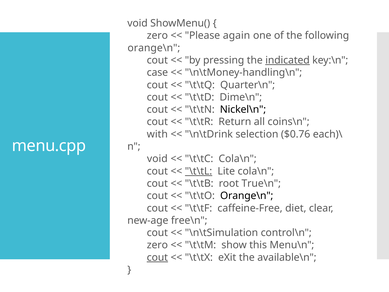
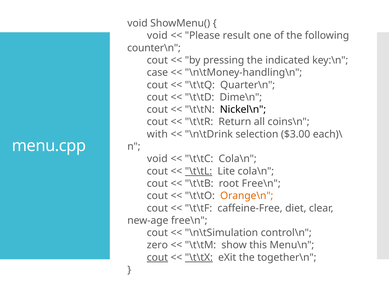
zero: zero -> void (157, 36)
again: again -> result (237, 36)
orange\n: orange\n -> counter\n (154, 48)
indicated underline: present -> none (287, 60)
$0.76: $0.76 -> $3.00 (296, 134)
root True\n: True\n -> Free\n (261, 183)
Orange\n colour: black -> orange (247, 196)
\t\tX underline: none -> present (199, 257)
available\n: available\n -> together\n (287, 257)
